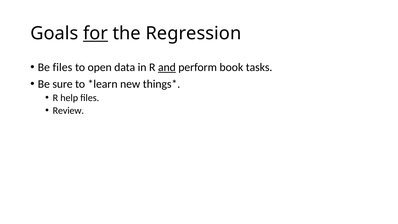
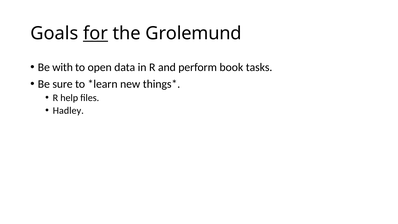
Regression: Regression -> Grolemund (194, 33)
Be files: files -> with (63, 67)
and underline: present -> none (167, 67)
Review: Review -> Hadley (68, 111)
